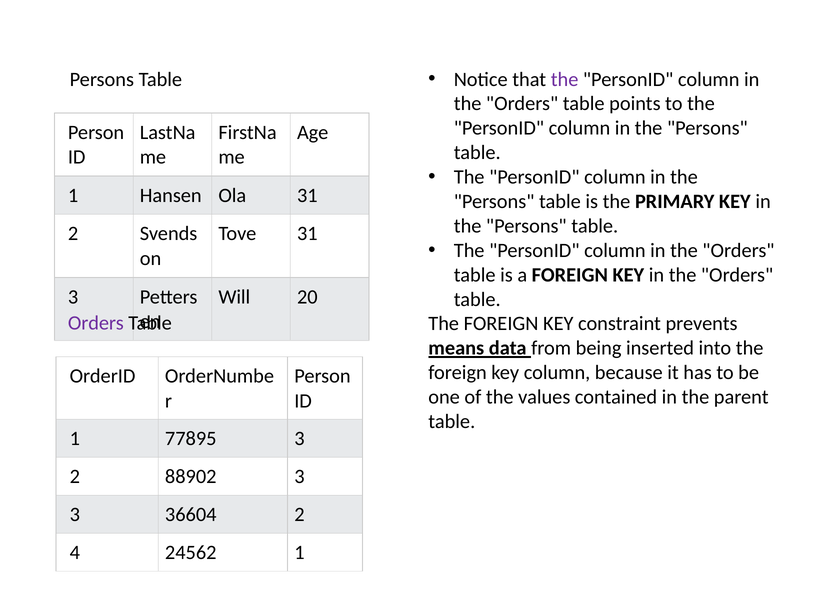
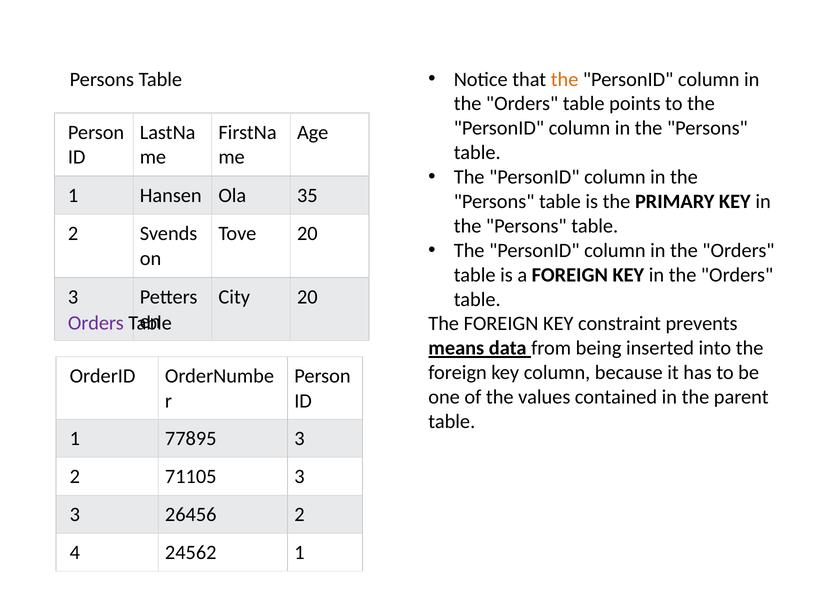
the colour: purple -> orange (565, 79)
Ola 31: 31 -> 35 (307, 196)
Tove 31: 31 -> 20 (307, 234)
Will: Will -> City (234, 297)
88902: 88902 -> 71105 (191, 477)
36604: 36604 -> 26456 (191, 515)
